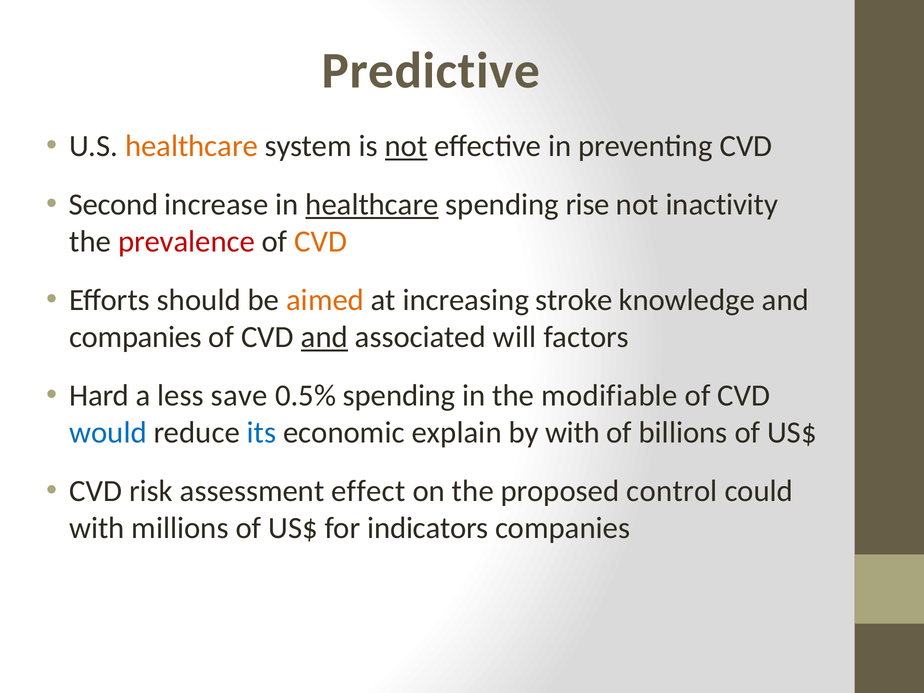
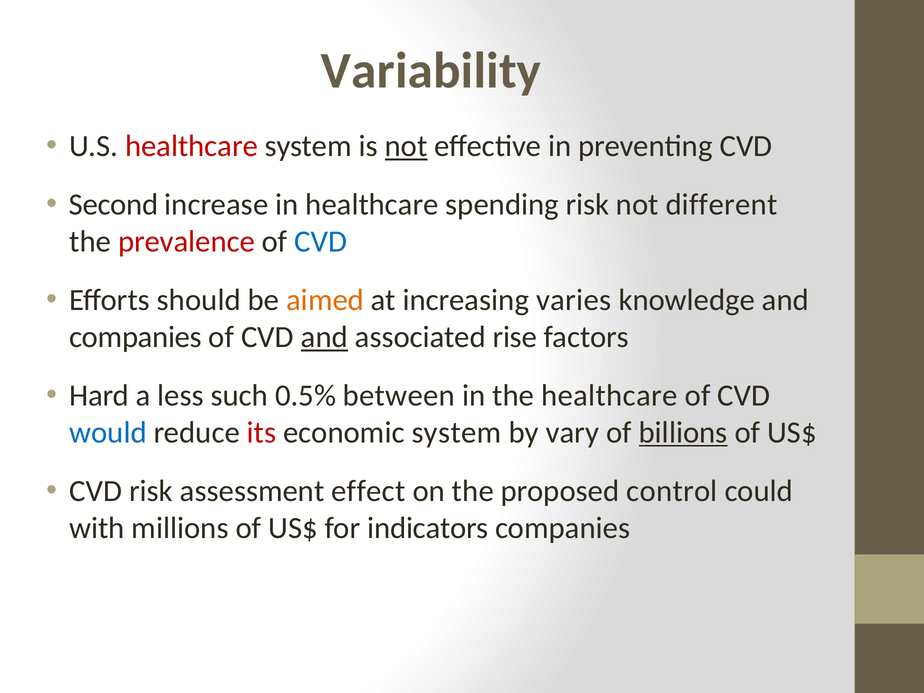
Predictive: Predictive -> Variability (431, 71)
healthcare colour: orange -> red (192, 146)
healthcare underline: present -> none (372, 205)
spending rise: rise -> risk (588, 205)
inactivity: inactivity -> different (722, 205)
CVD colour: orange -> blue (321, 242)
stroke: stroke -> varies (574, 300)
will: will -> rise (515, 337)
save: save -> such (239, 396)
0.5% spending: spending -> between (399, 396)
the modifiable: modifiable -> healthcare (609, 396)
its colour: blue -> red (261, 433)
economic explain: explain -> system (457, 433)
by with: with -> vary (572, 433)
billions underline: none -> present (683, 433)
